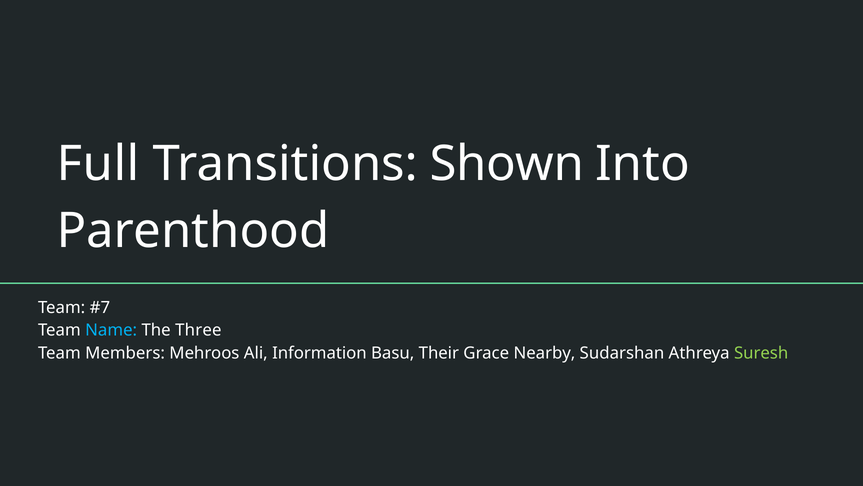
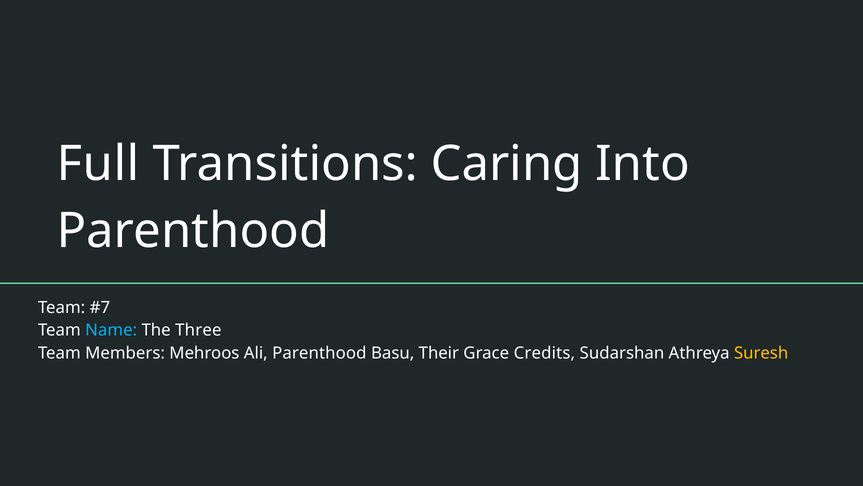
Shown: Shown -> Caring (507, 164)
Ali Information: Information -> Parenthood (319, 353)
Nearby: Nearby -> Credits (544, 353)
Suresh colour: light green -> yellow (761, 353)
